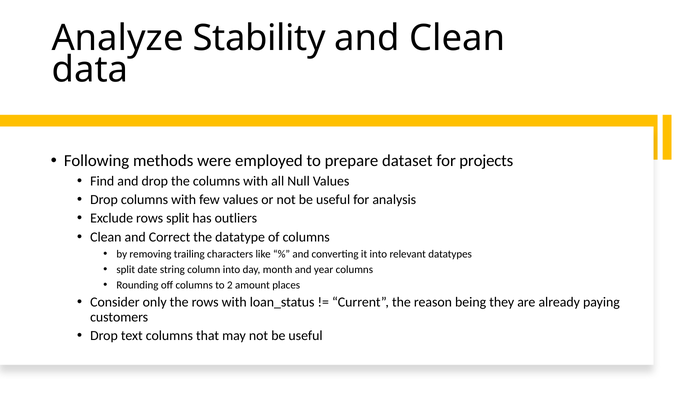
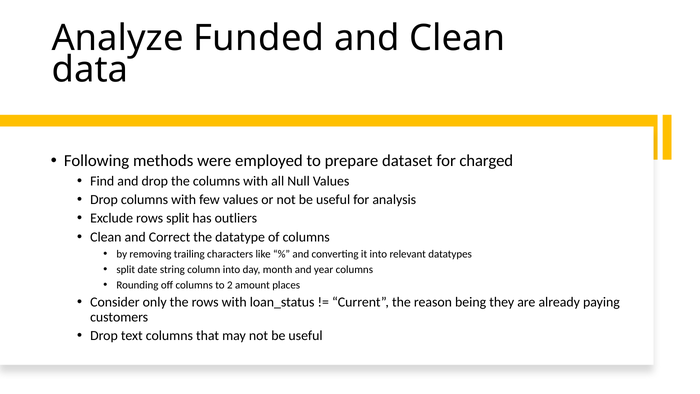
Stability: Stability -> Funded (259, 38)
projects: projects -> charged (486, 161)
